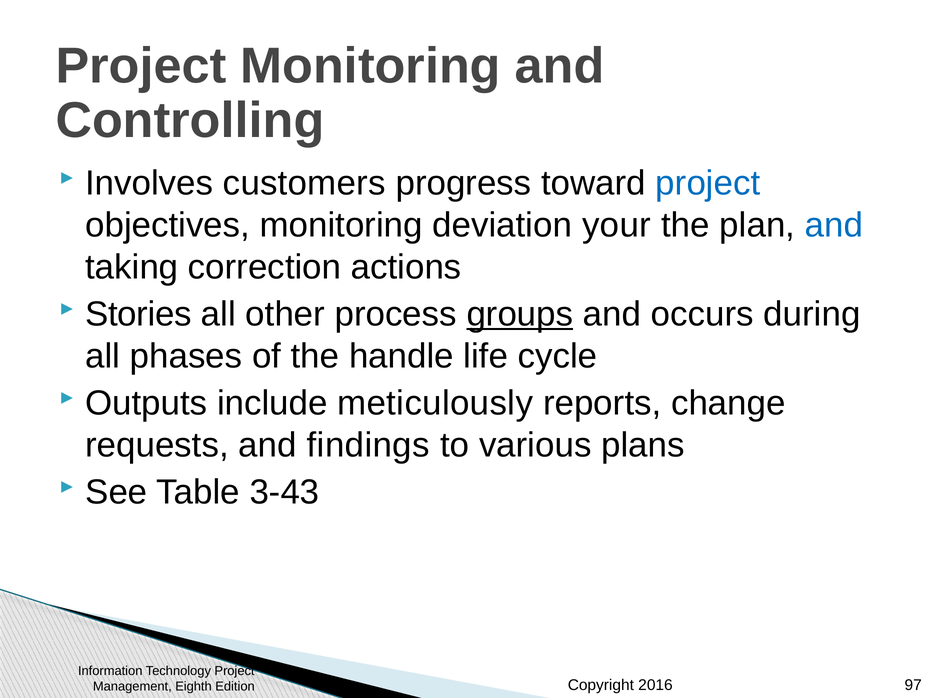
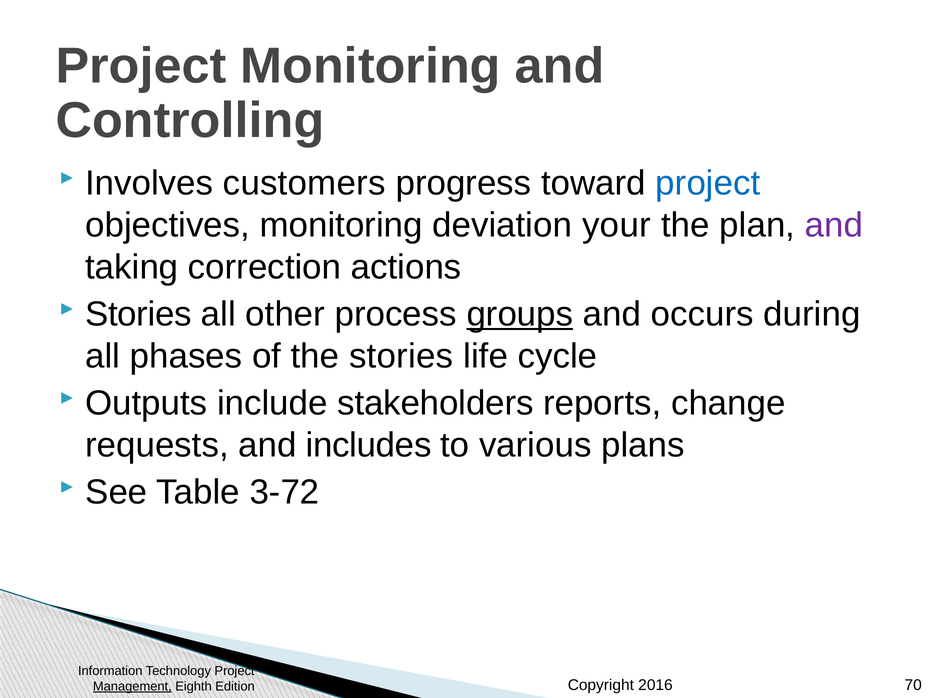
and colour: blue -> purple (834, 225)
the handle: handle -> stories (401, 356)
meticulously: meticulously -> stakeholders (435, 403)
findings: findings -> includes (369, 445)
3-43: 3-43 -> 3-72 (284, 492)
Management underline: none -> present (132, 687)
97: 97 -> 70 (913, 685)
